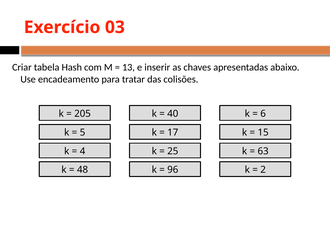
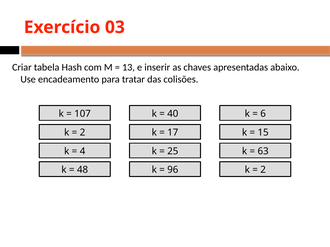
205: 205 -> 107 (83, 114)
5: 5 -> 2 (83, 133)
